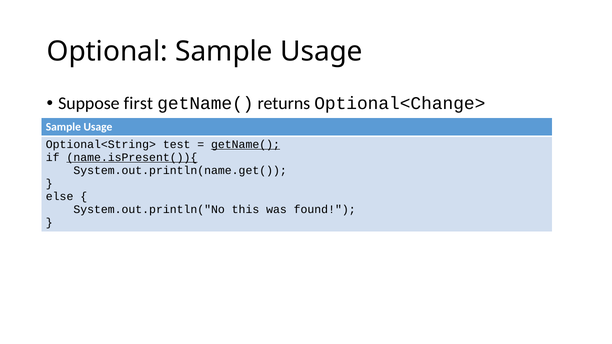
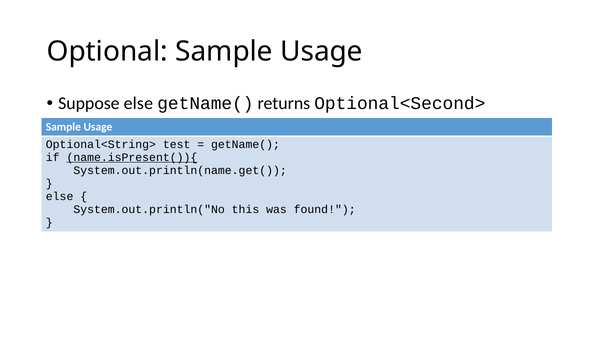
Suppose first: first -> else (138, 103)
Optional<Change>: Optional<Change> -> Optional<Second> (400, 103)
getName( underline: present -> none (246, 144)
